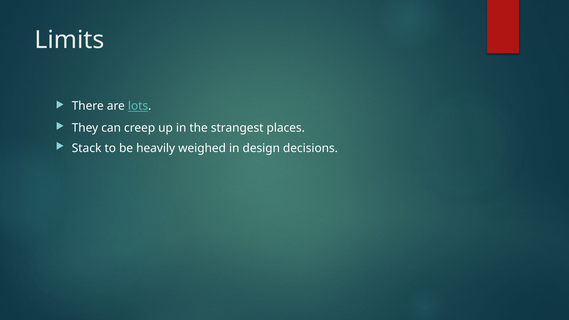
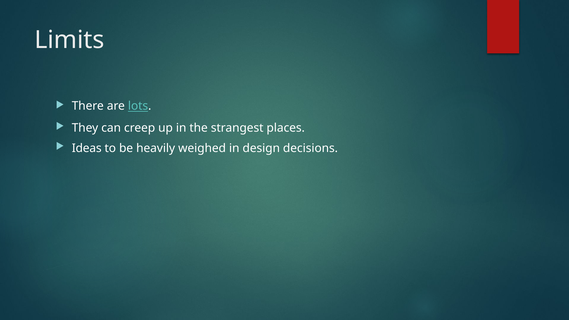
Stack: Stack -> Ideas (87, 148)
